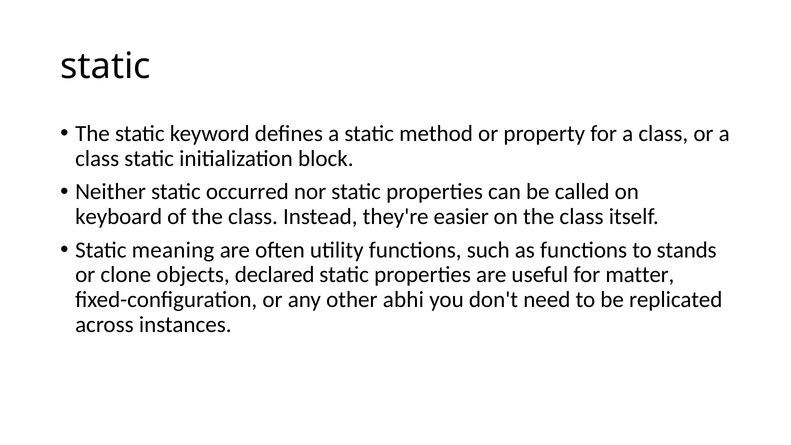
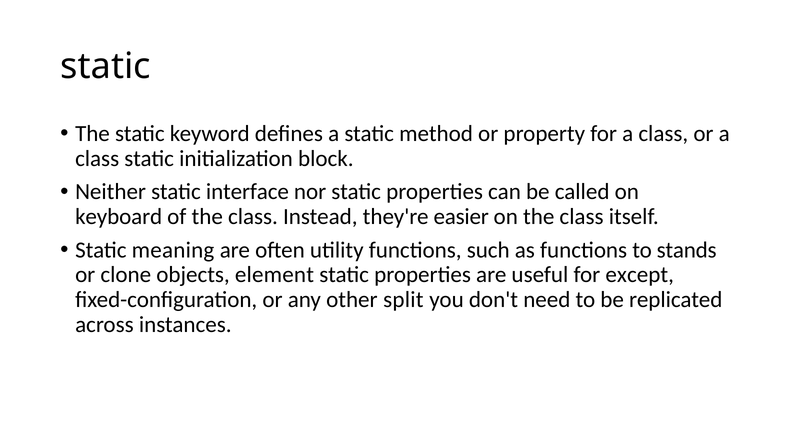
occurred: occurred -> interface (247, 192)
declared: declared -> element (274, 275)
matter: matter -> except (640, 275)
abhi: abhi -> split (403, 300)
